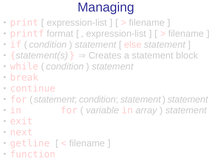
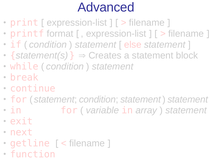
Managing: Managing -> Advanced (106, 7)
